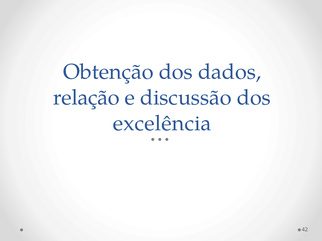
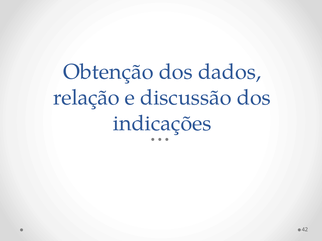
excelência: excelência -> indicações (162, 124)
